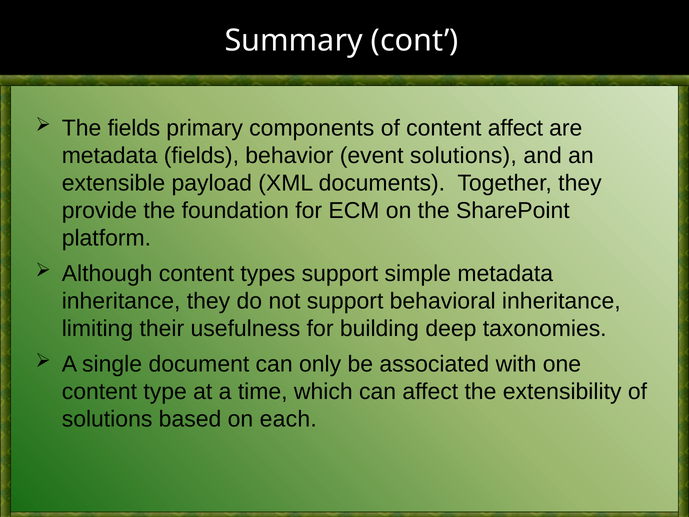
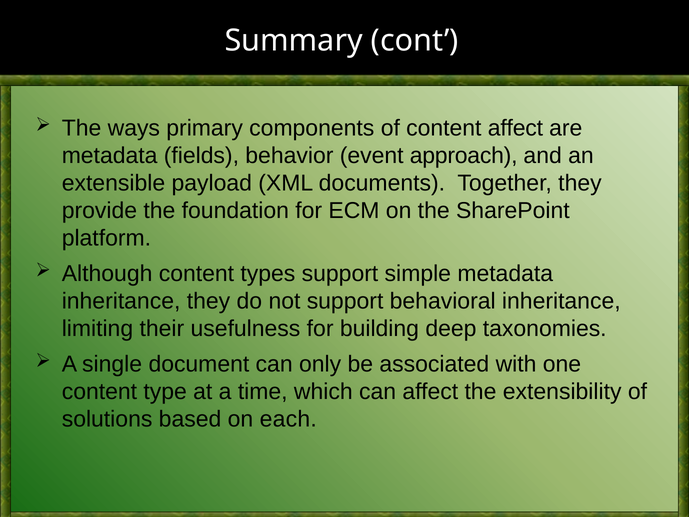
The fields: fields -> ways (134, 128)
event solutions: solutions -> approach (464, 155)
